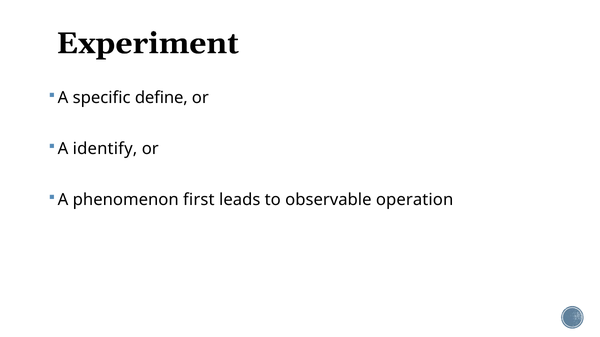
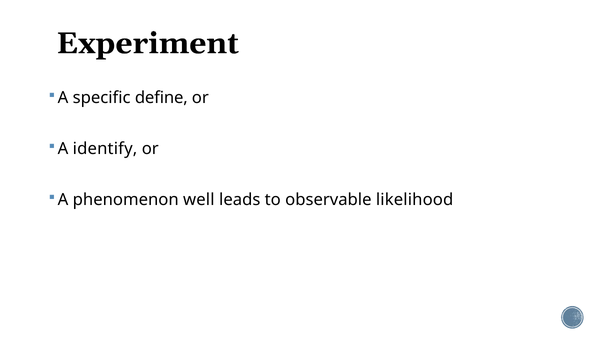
first: first -> well (199, 200)
operation: operation -> likelihood (415, 200)
